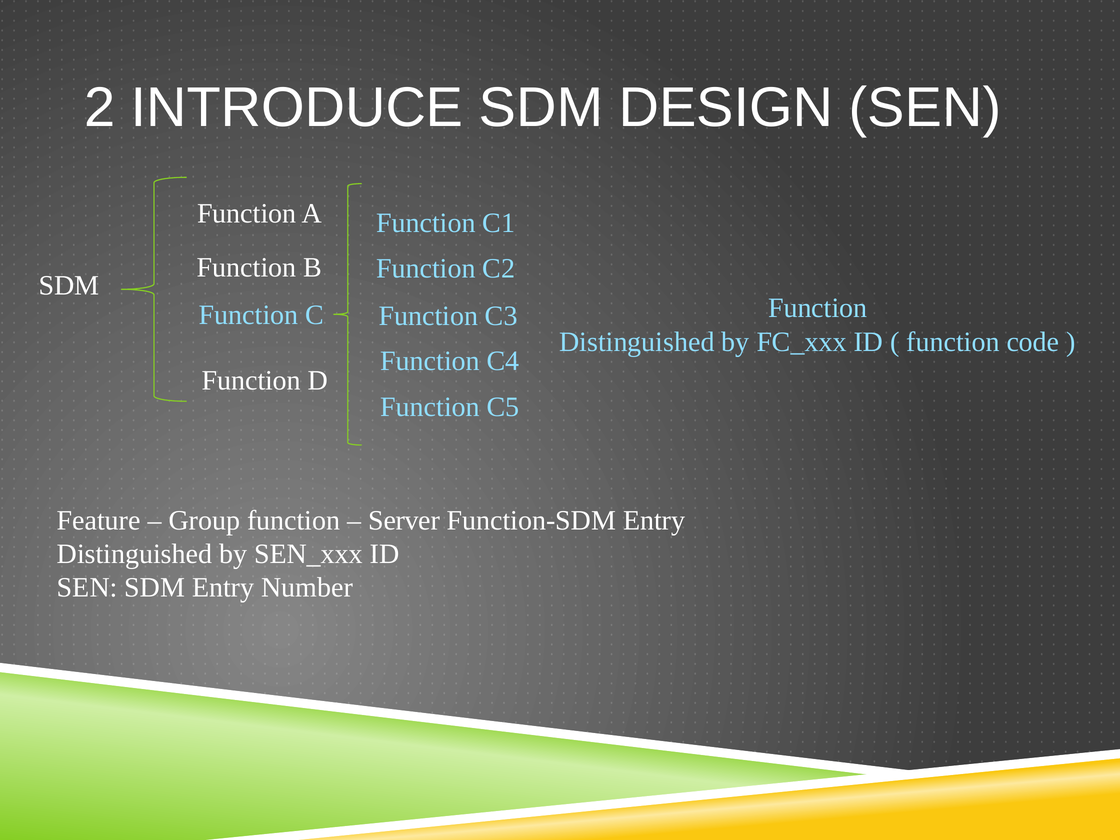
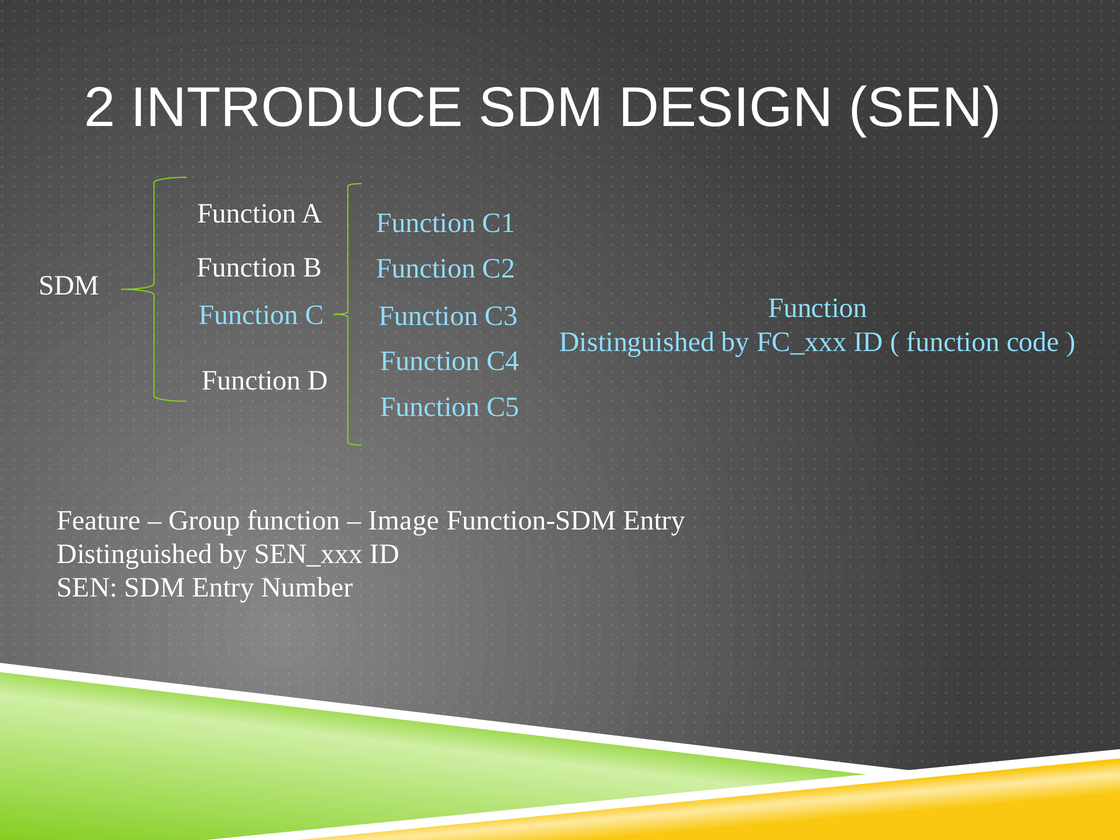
Server: Server -> Image (404, 520)
